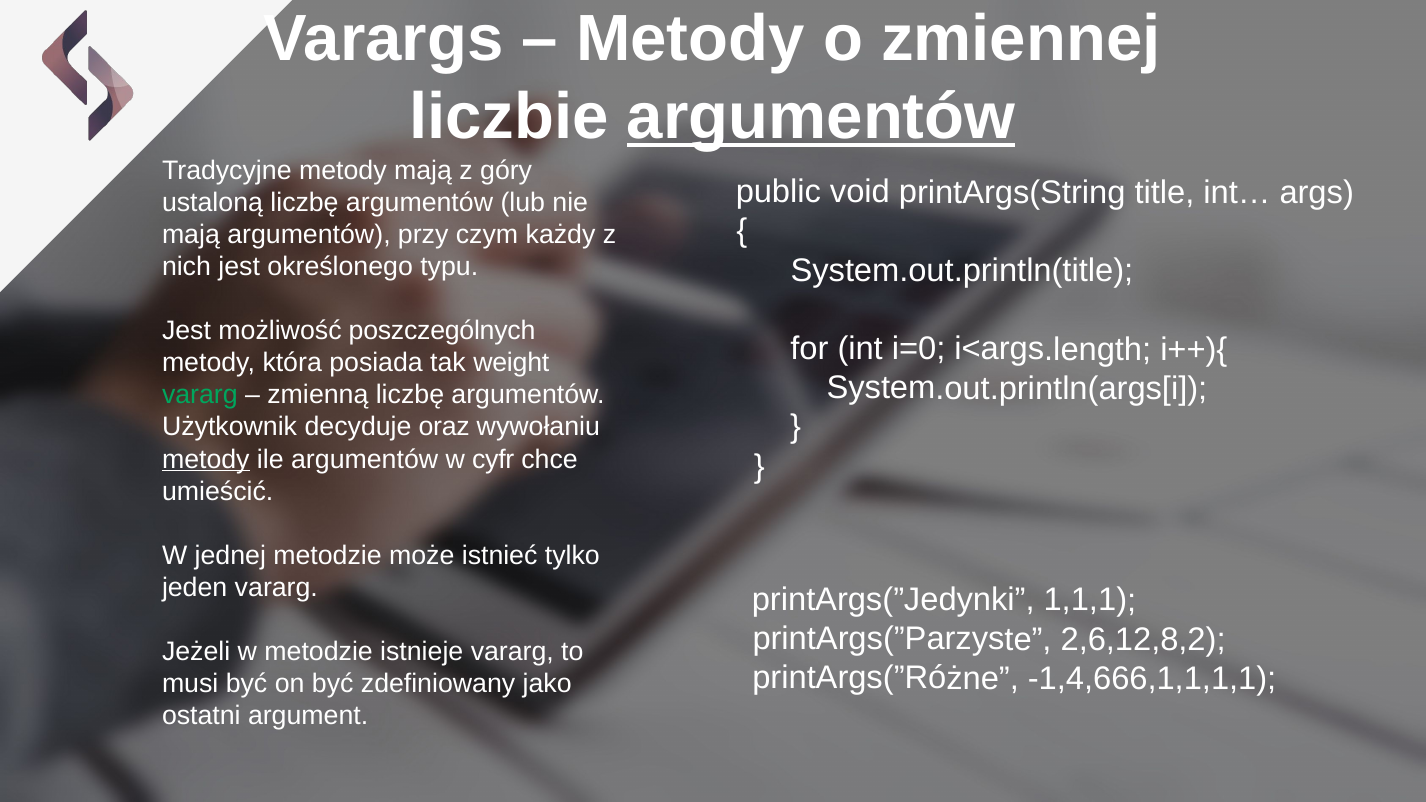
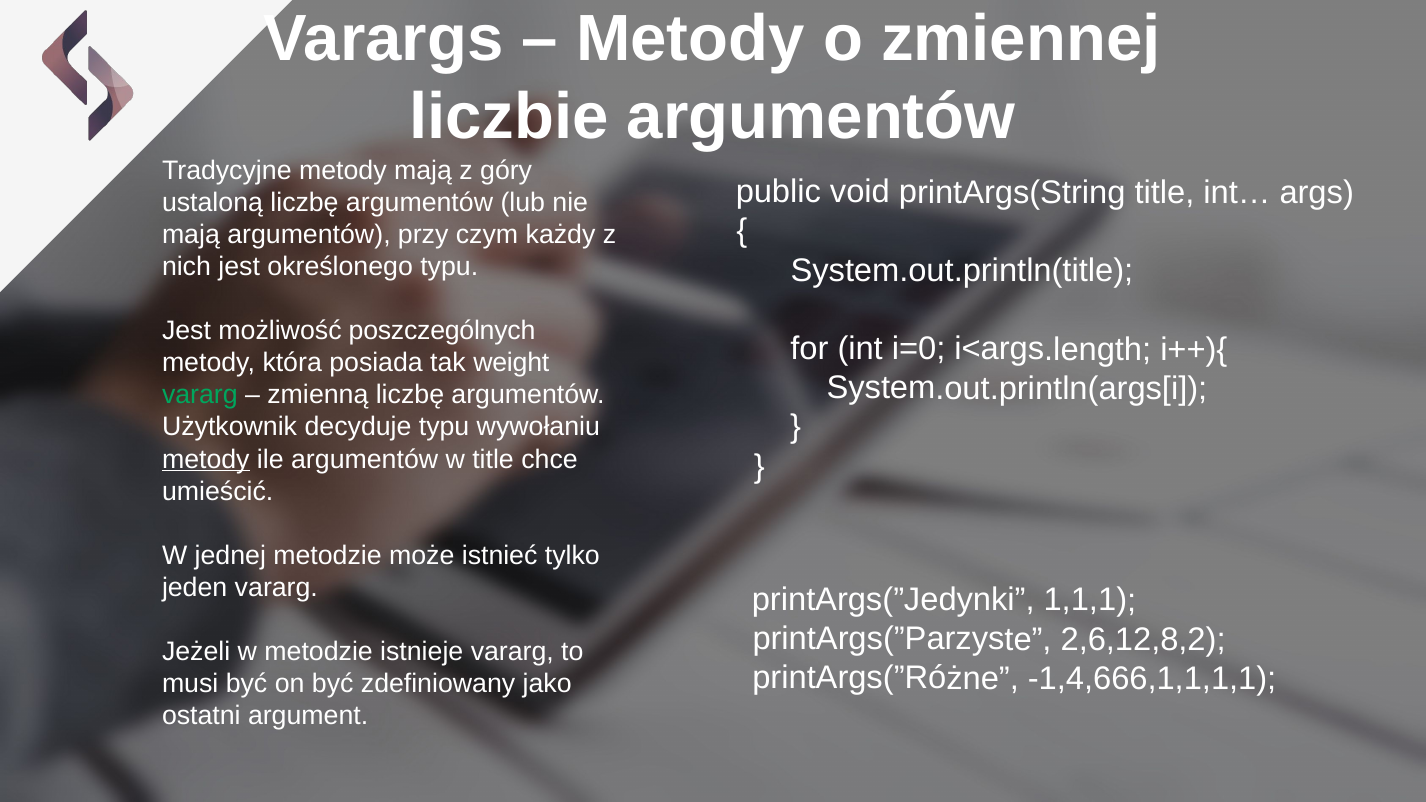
argumentów underline: present -> none (821, 117)
decyduje oraz: oraz -> typu (444, 427)
w cyfr: cyfr -> title (493, 459)
